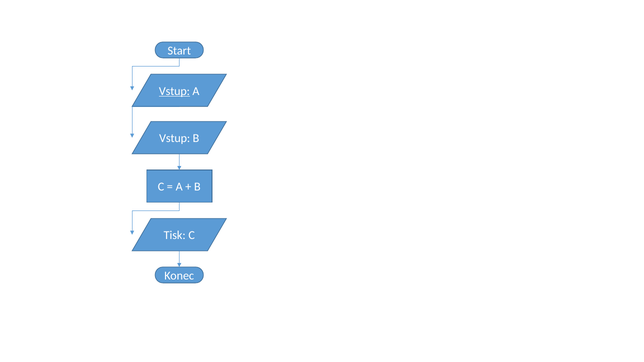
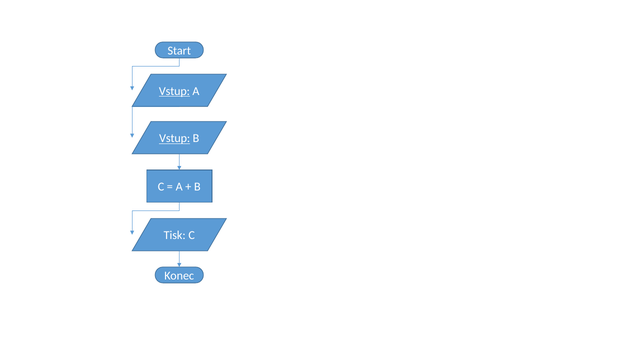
Vstup underline: none -> present (175, 139)
